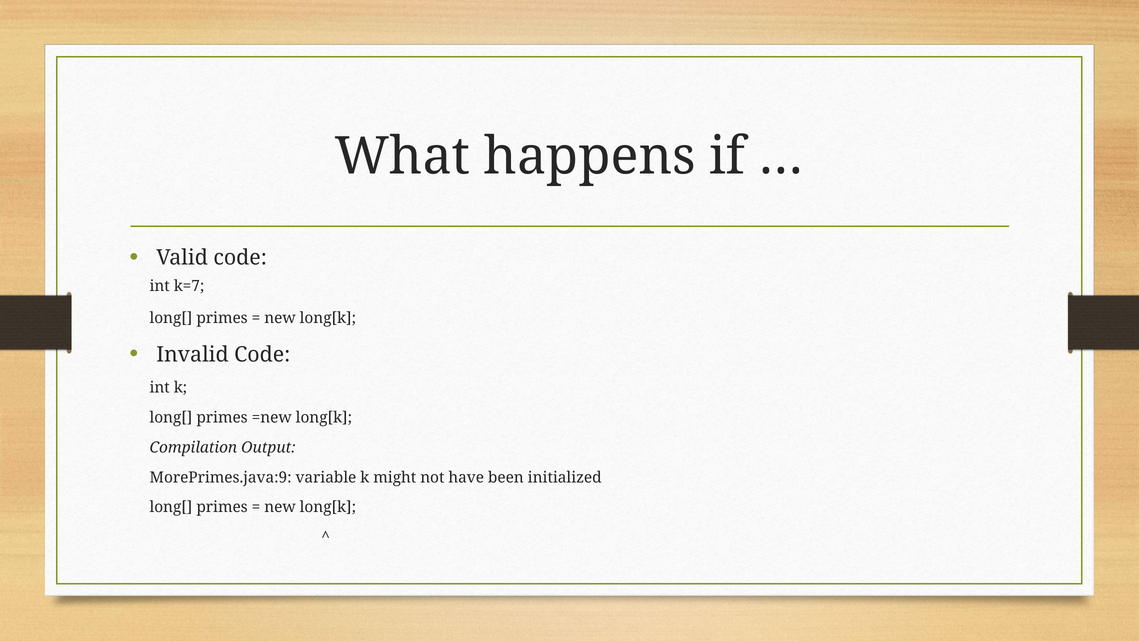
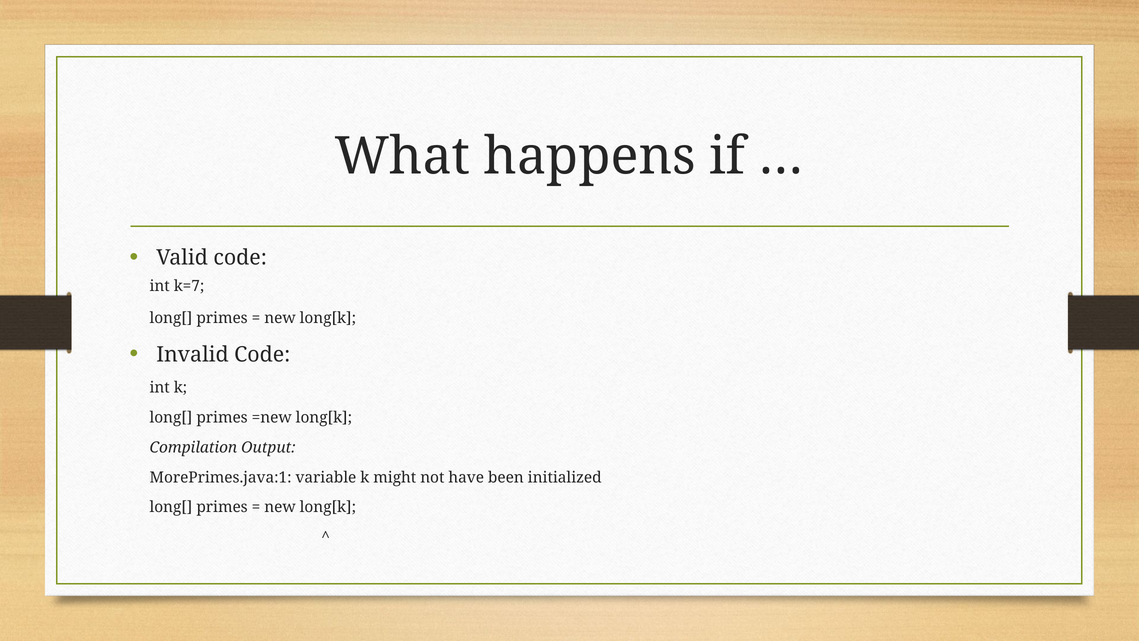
MorePrimes.java:9: MorePrimes.java:9 -> MorePrimes.java:1 (221, 477)
